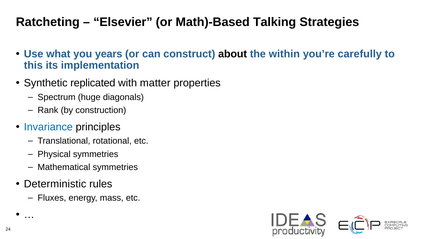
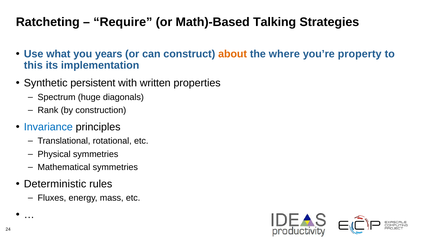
Elsevier: Elsevier -> Require (123, 22)
about colour: black -> orange (233, 54)
within: within -> where (284, 54)
carefully: carefully -> property (360, 54)
replicated: replicated -> persistent (93, 83)
matter: matter -> written (155, 83)
